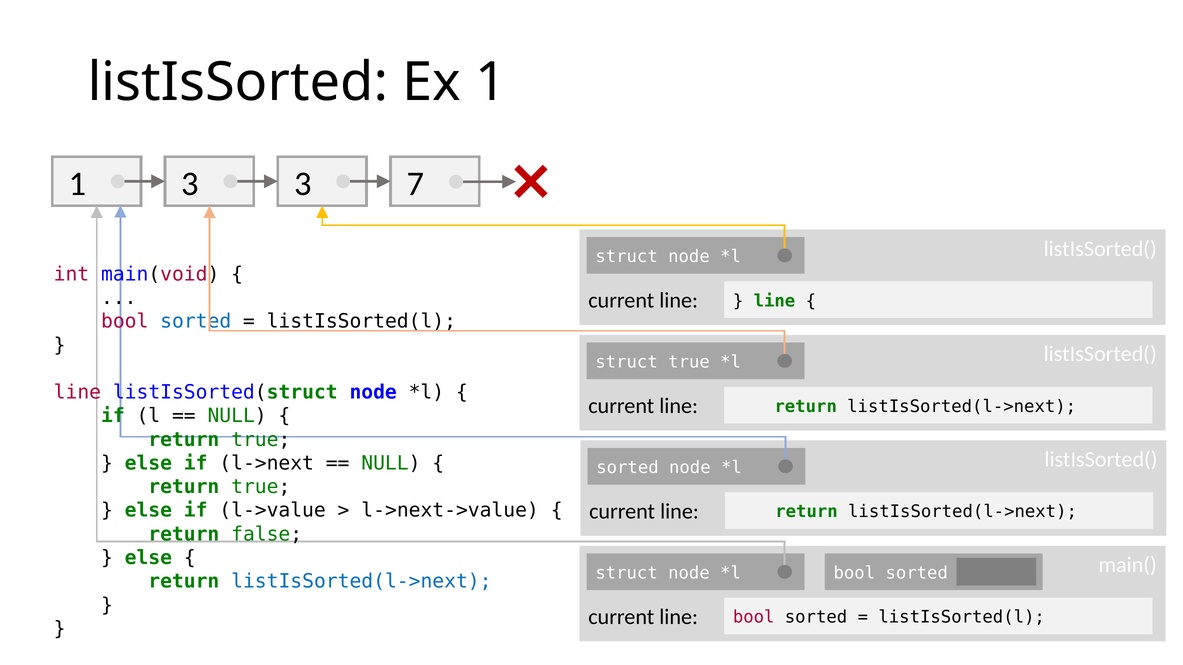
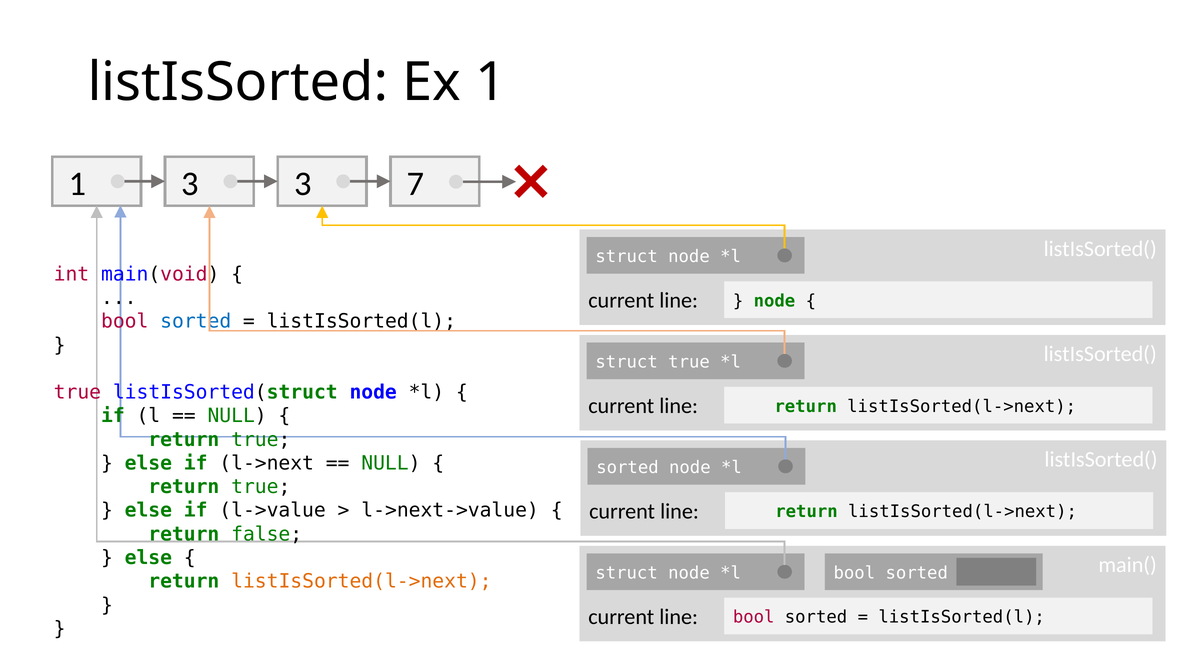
line: line -> node (774, 301)
line: line -> true (77, 393)
listIsSorted(l->next colour: blue -> orange (361, 582)
